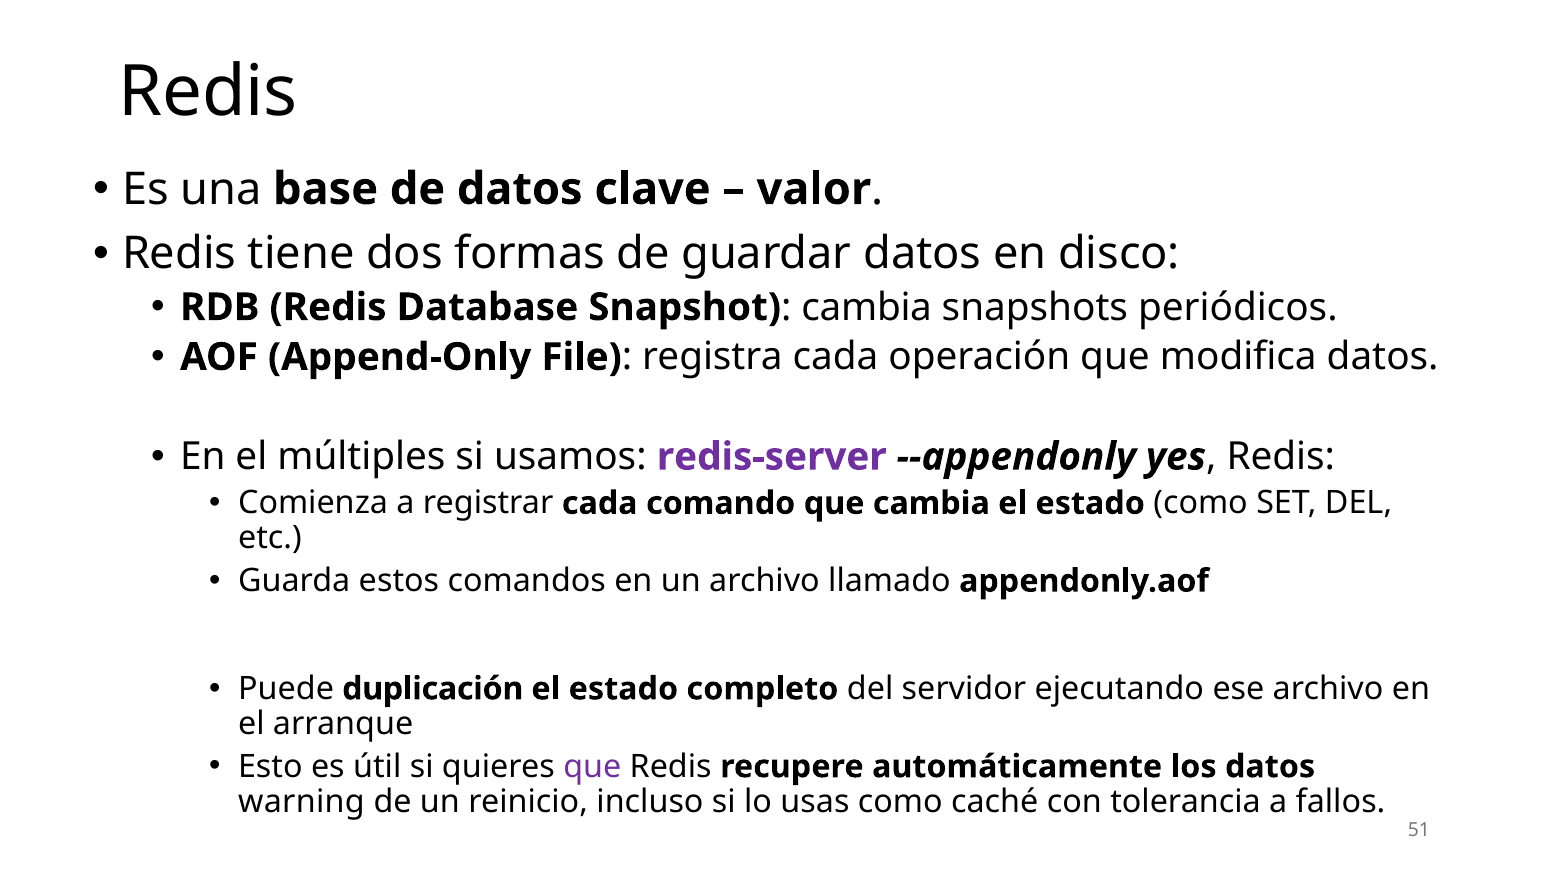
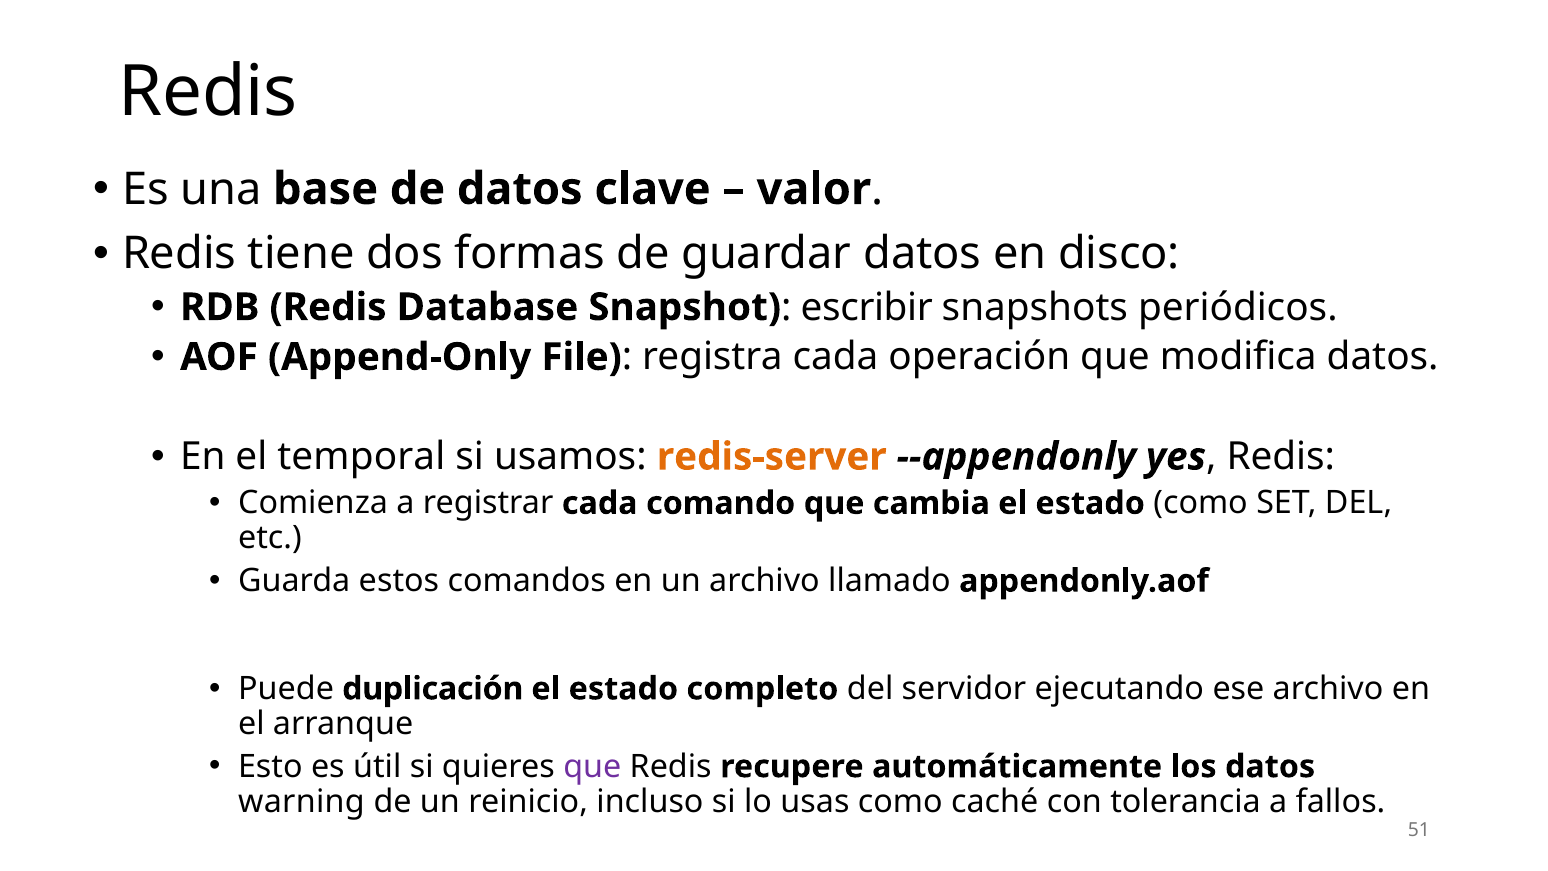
cambia: cambia -> escribir (867, 307)
múltiples: múltiples -> temporal (361, 457)
redis-server colour: purple -> orange (772, 457)
